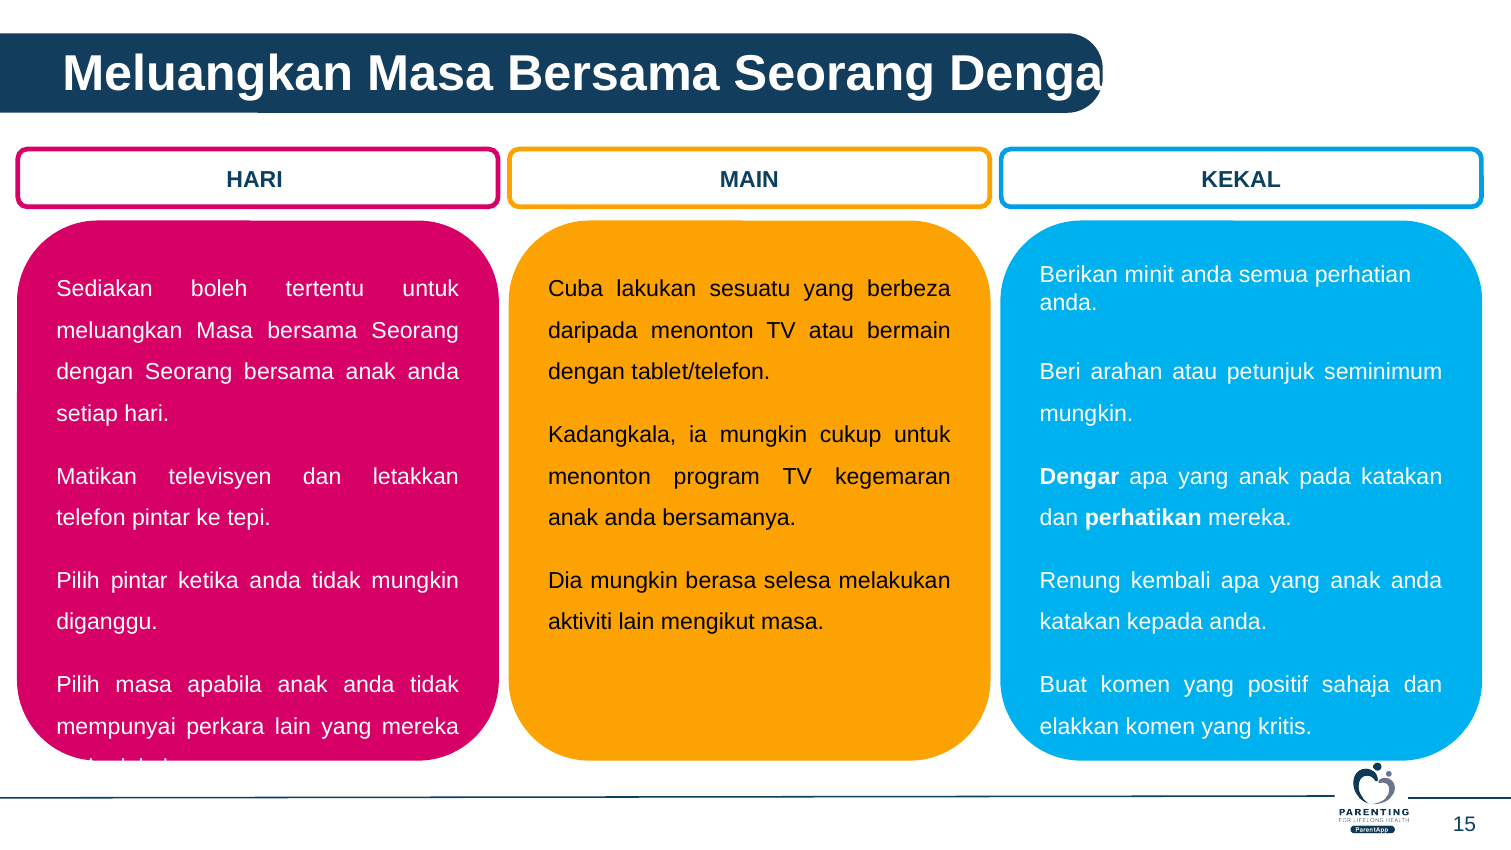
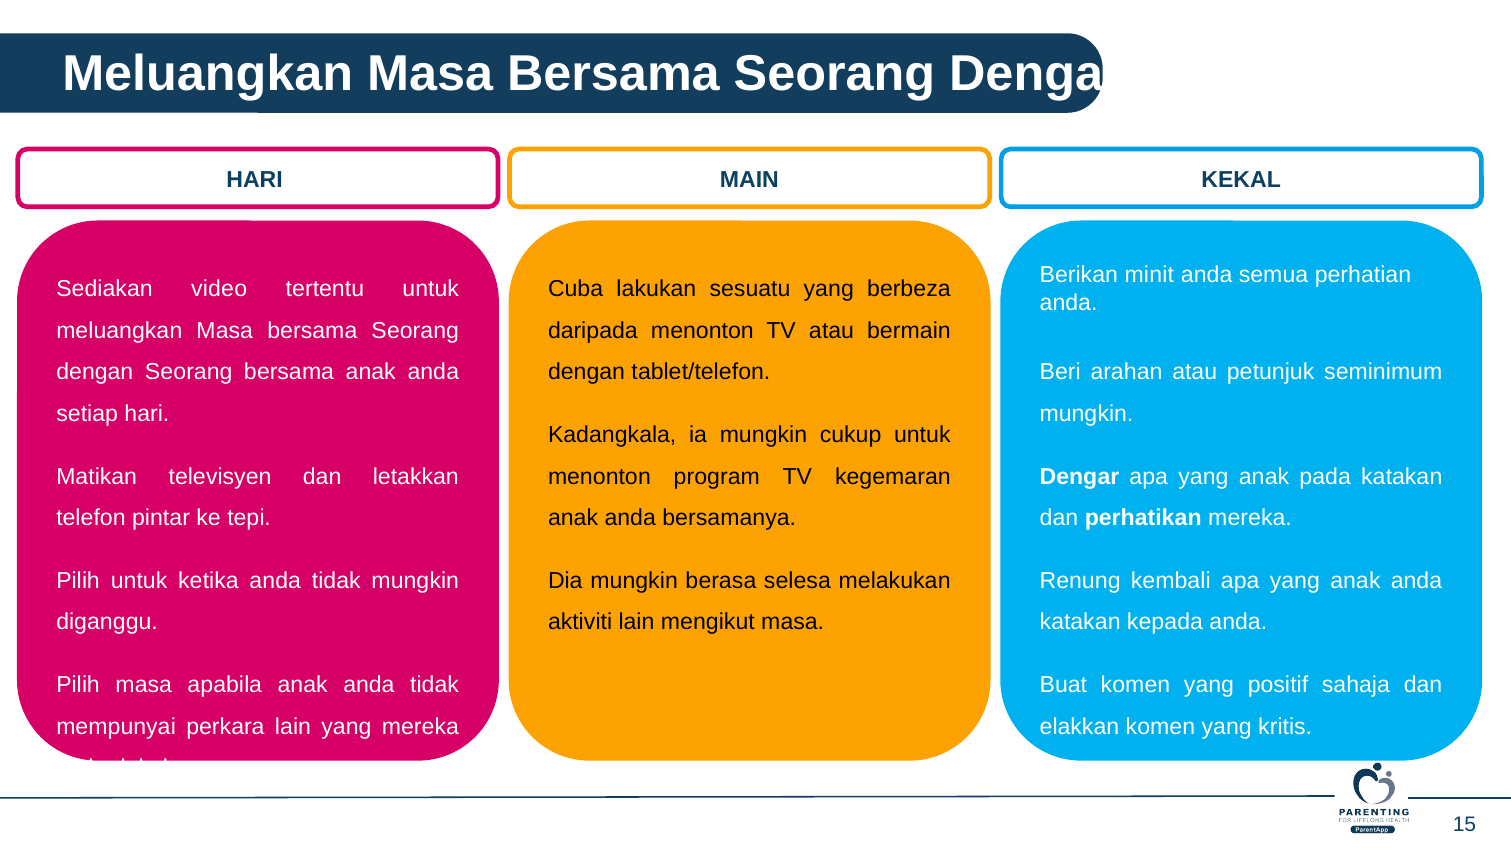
boleh: boleh -> video (219, 289)
Pilih pintar: pintar -> untuk (139, 581)
